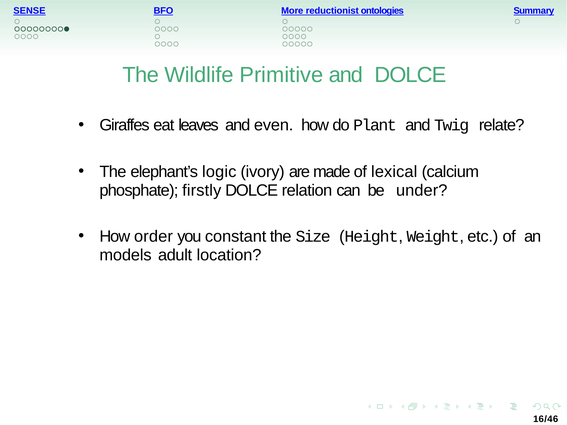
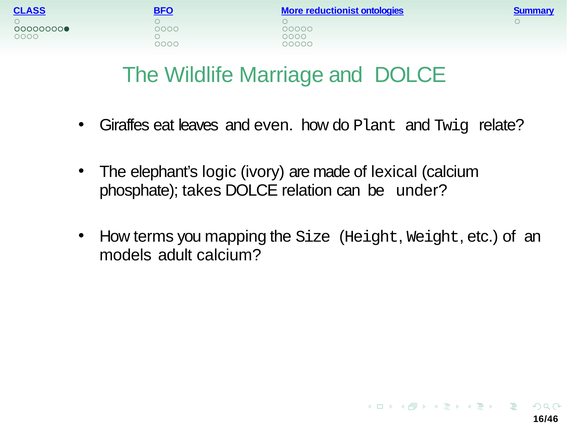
SENSE: SENSE -> CLASS (29, 11)
Primitive: Primitive -> Marriage (282, 75)
firstly: firstly -> takes (202, 191)
order: order -> terms (154, 237)
constant: constant -> mapping (236, 237)
adult location: location -> calcium (229, 256)
